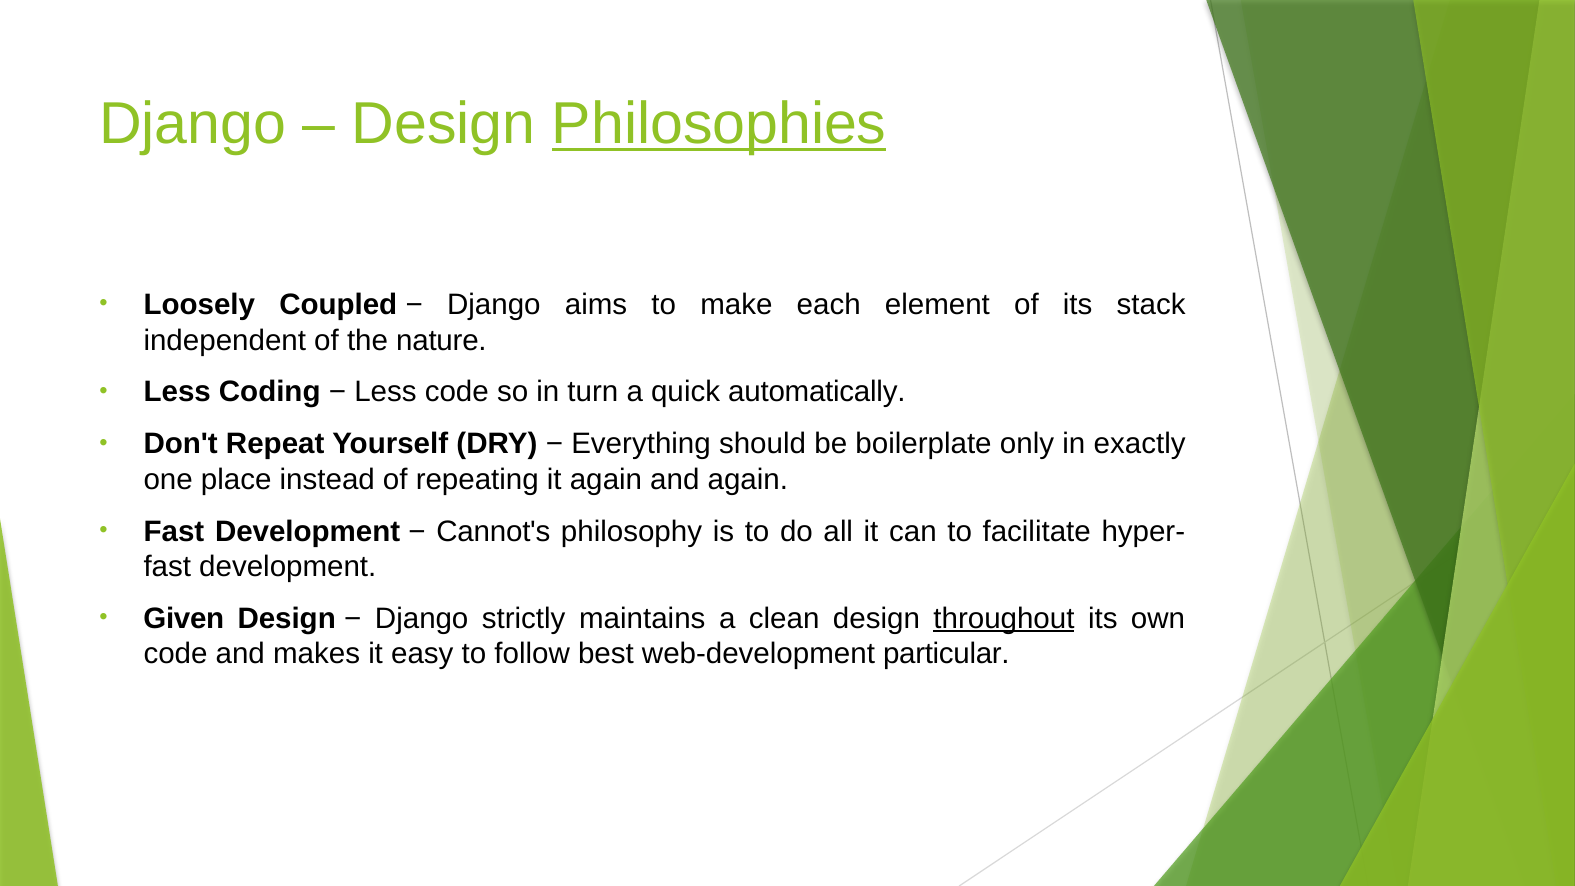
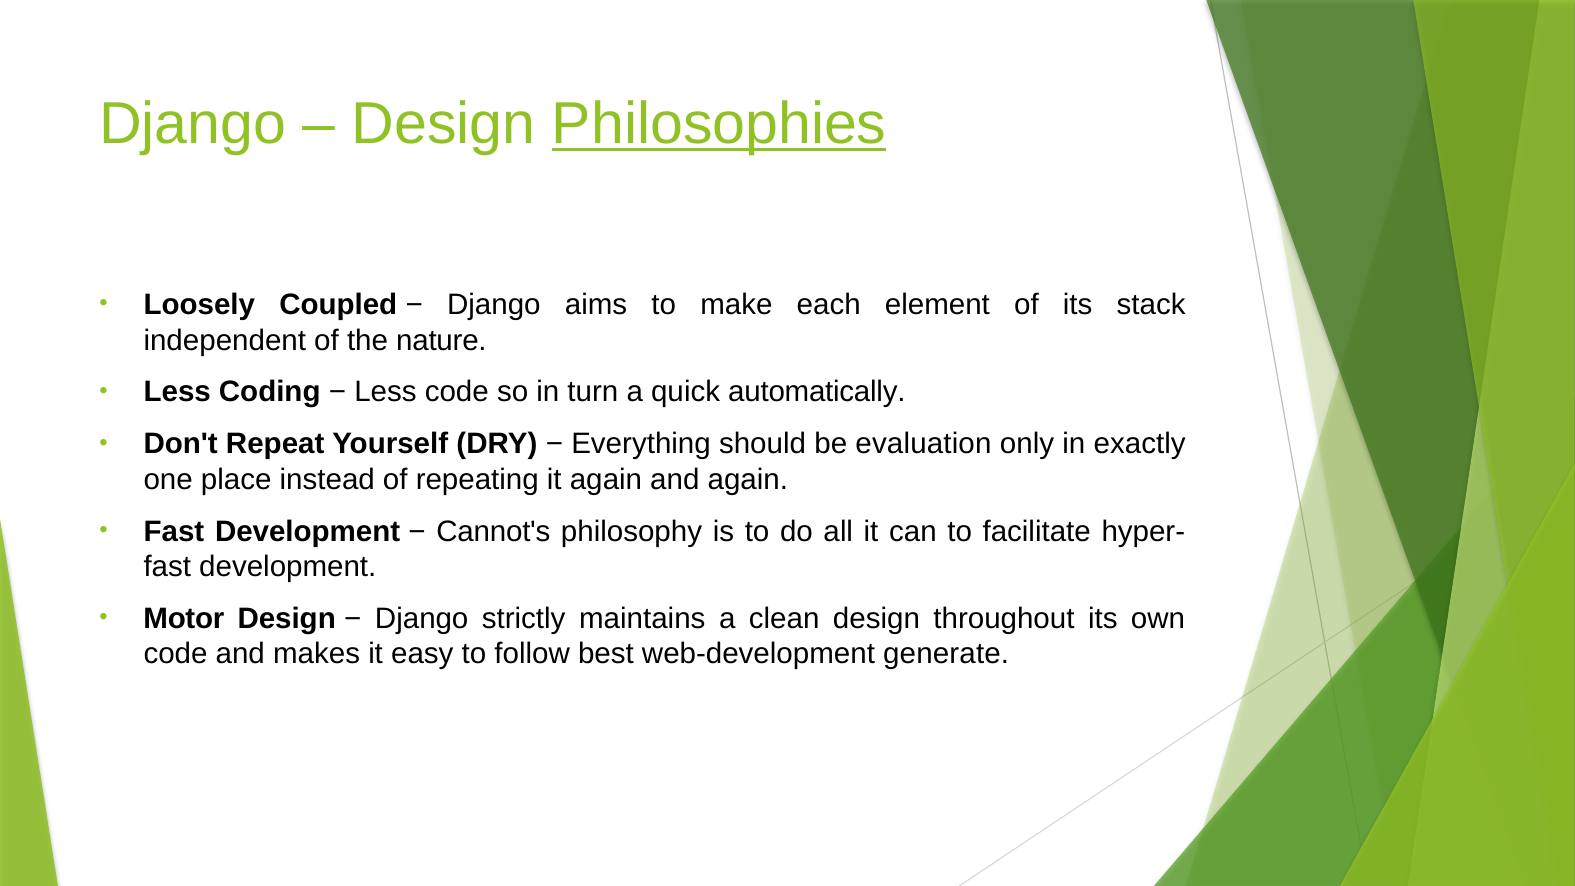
boilerplate: boilerplate -> evaluation (923, 444)
Given: Given -> Motor (184, 619)
throughout underline: present -> none (1004, 619)
particular: particular -> generate (946, 654)
